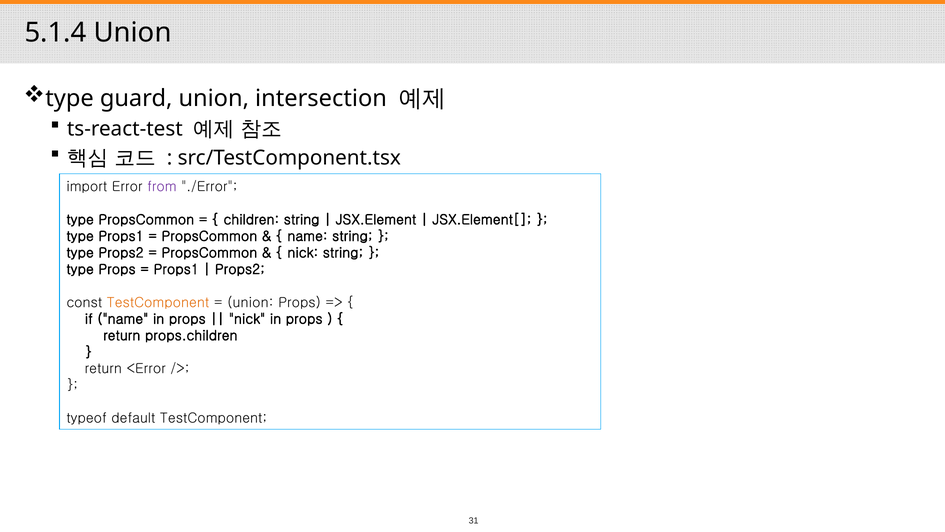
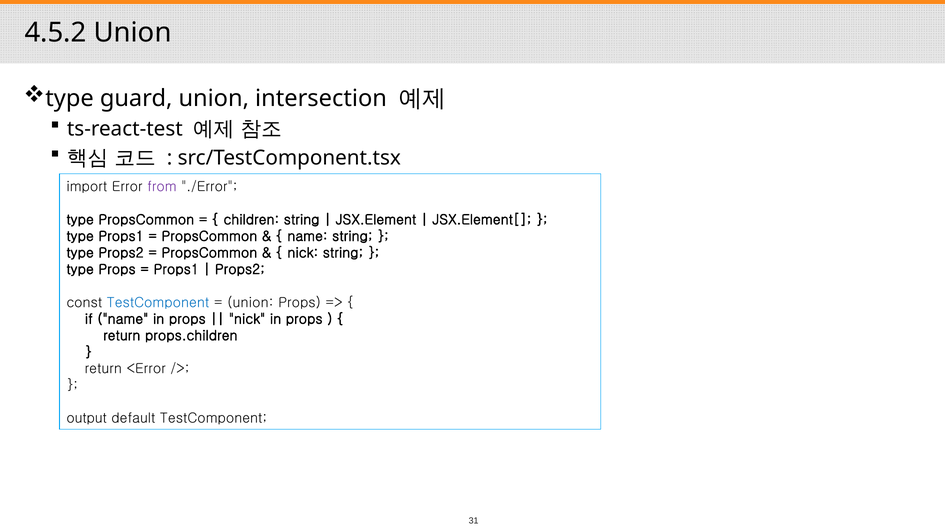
5.1.4: 5.1.4 -> 4.5.2 (56, 33)
TestComponent colour: orange -> blue (158, 302)
typeof: typeof -> output (87, 418)
